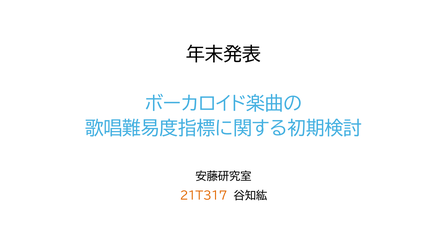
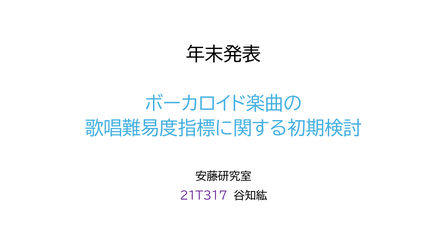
21T317 colour: orange -> purple (204, 195)
